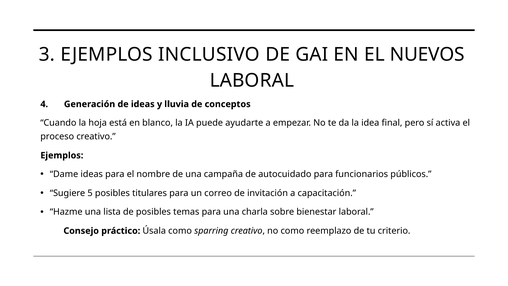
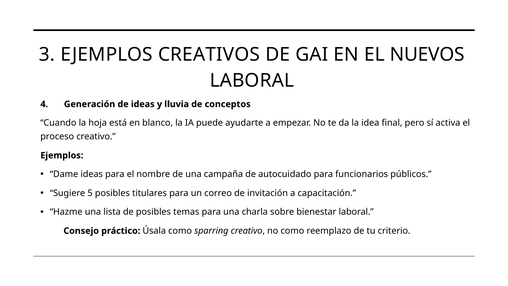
INCLUSIVO: INCLUSIVO -> CREATIVOS (209, 54)
